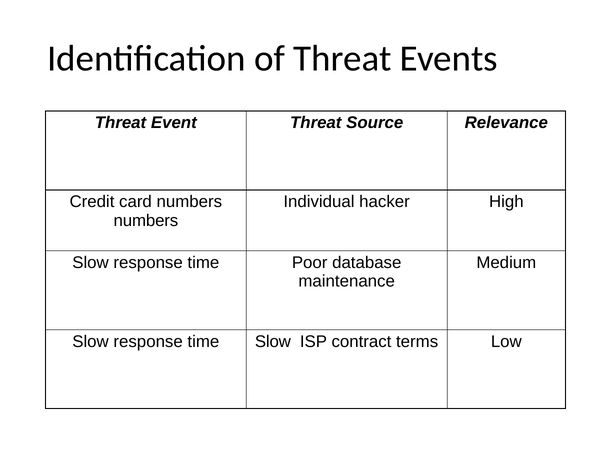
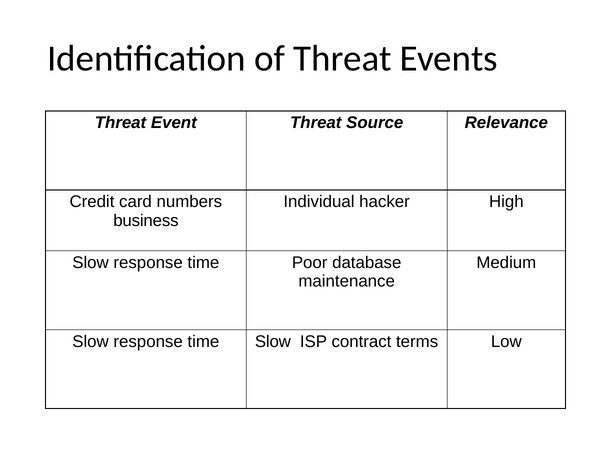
numbers: numbers -> business (146, 221)
